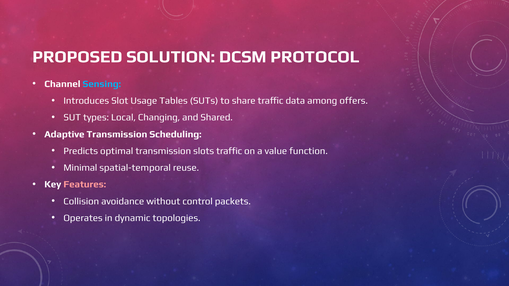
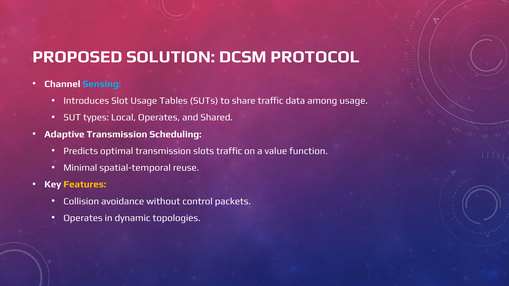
among offers: offers -> usage (354, 101)
Local Changing: Changing -> Operates (159, 118)
Features colour: pink -> yellow (85, 185)
